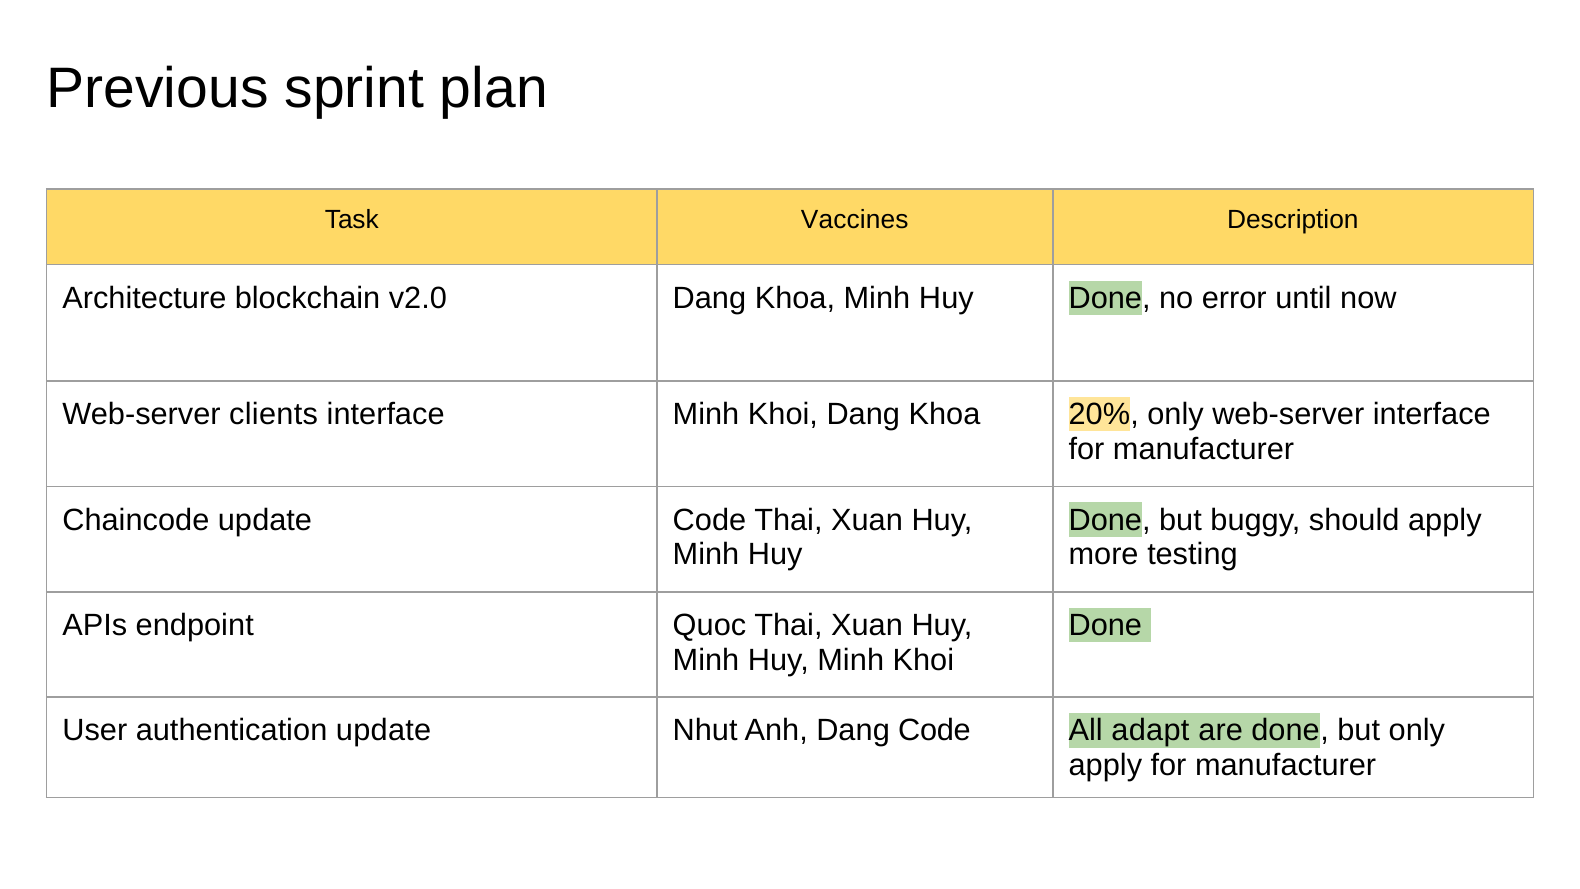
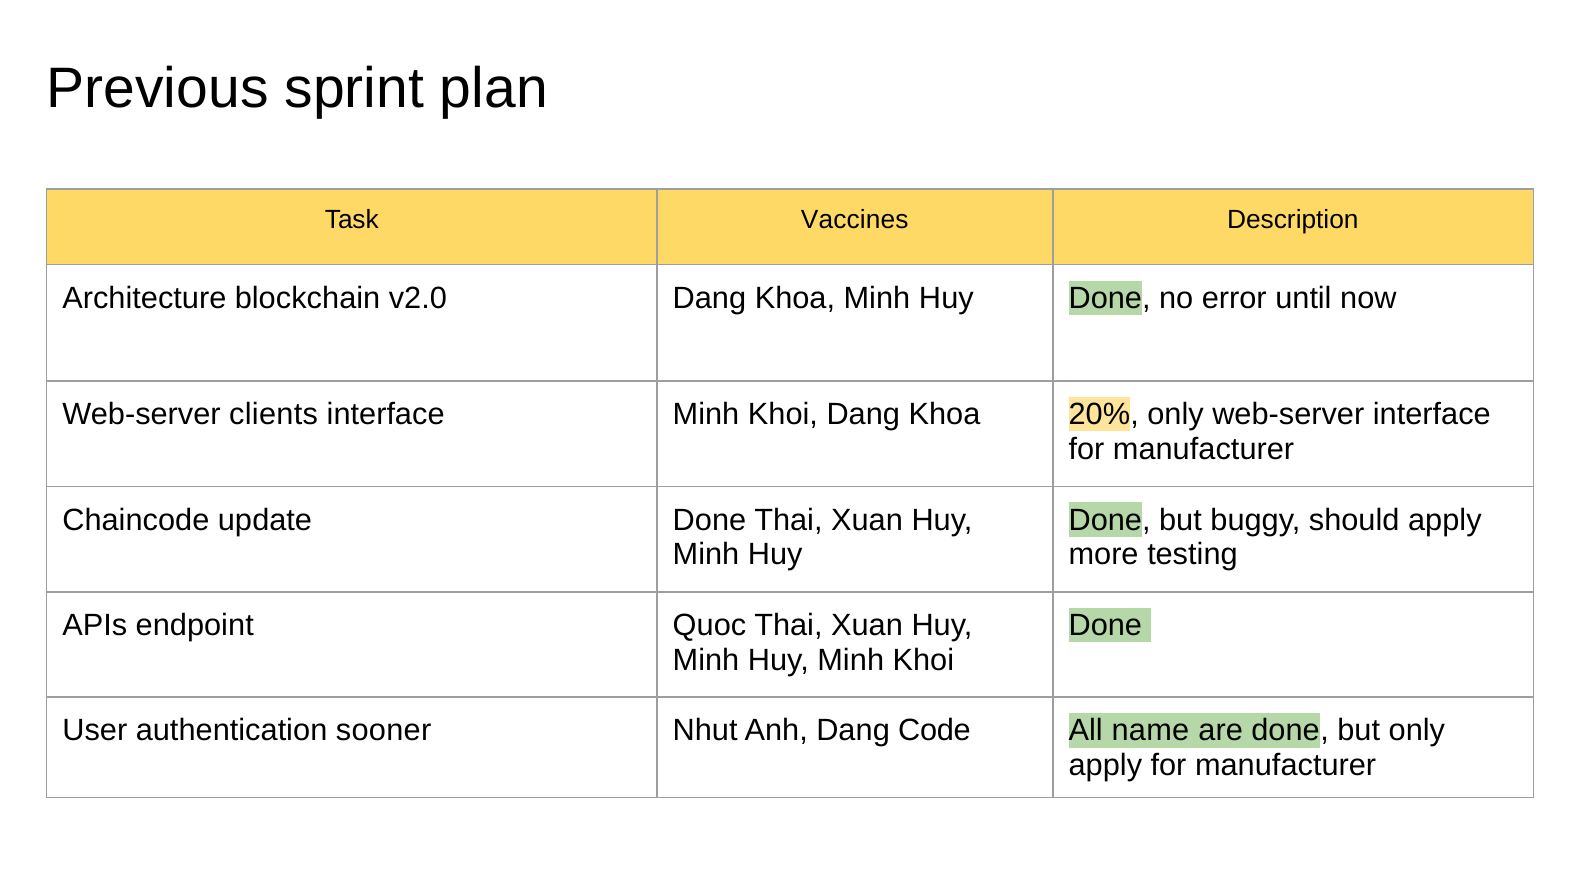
update Code: Code -> Done (709, 520)
authentication update: update -> sooner (384, 731)
adapt: adapt -> name (1150, 731)
